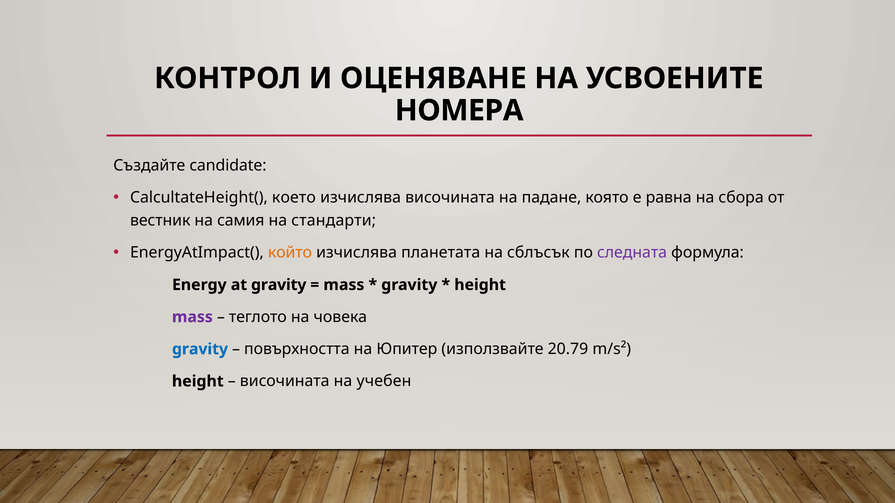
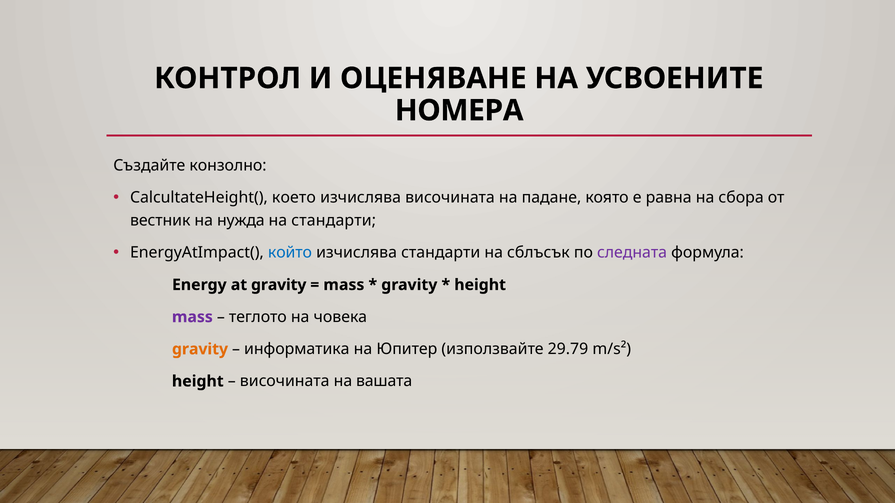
candidate: candidate -> конзолно (228, 166)
самия: самия -> нужда (241, 221)
който colour: orange -> blue (290, 253)
изчислява планетата: планетата -> стандарти (441, 253)
gravity colour: blue -> orange (200, 349)
повърхността: повърхността -> информатика (297, 349)
20.79: 20.79 -> 29.79 (568, 349)
учебен: учебен -> вашата (384, 382)
